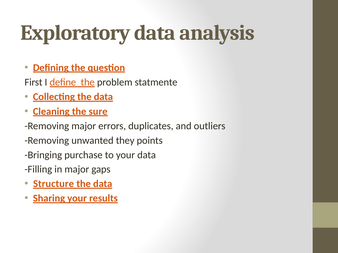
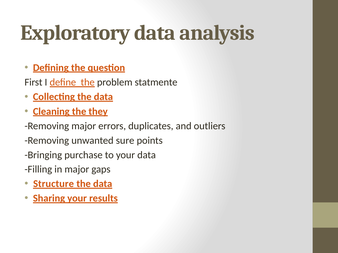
sure: sure -> they (98, 112)
they: they -> sure (125, 141)
